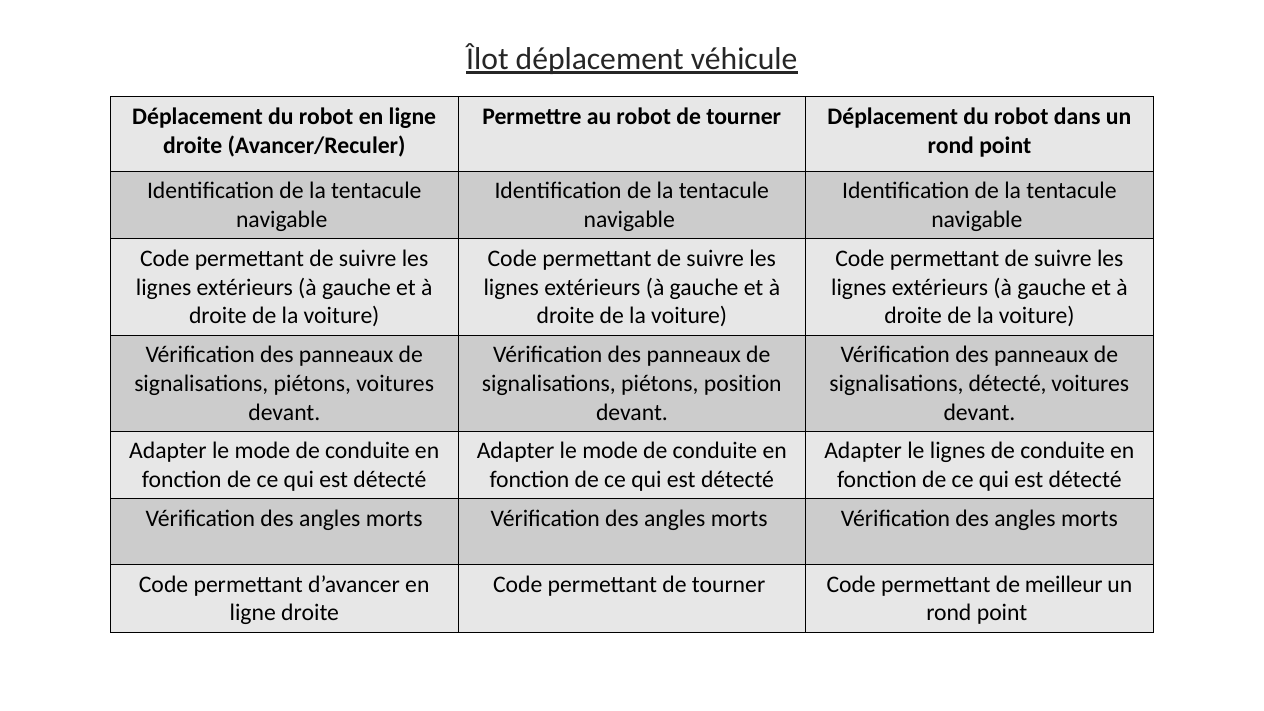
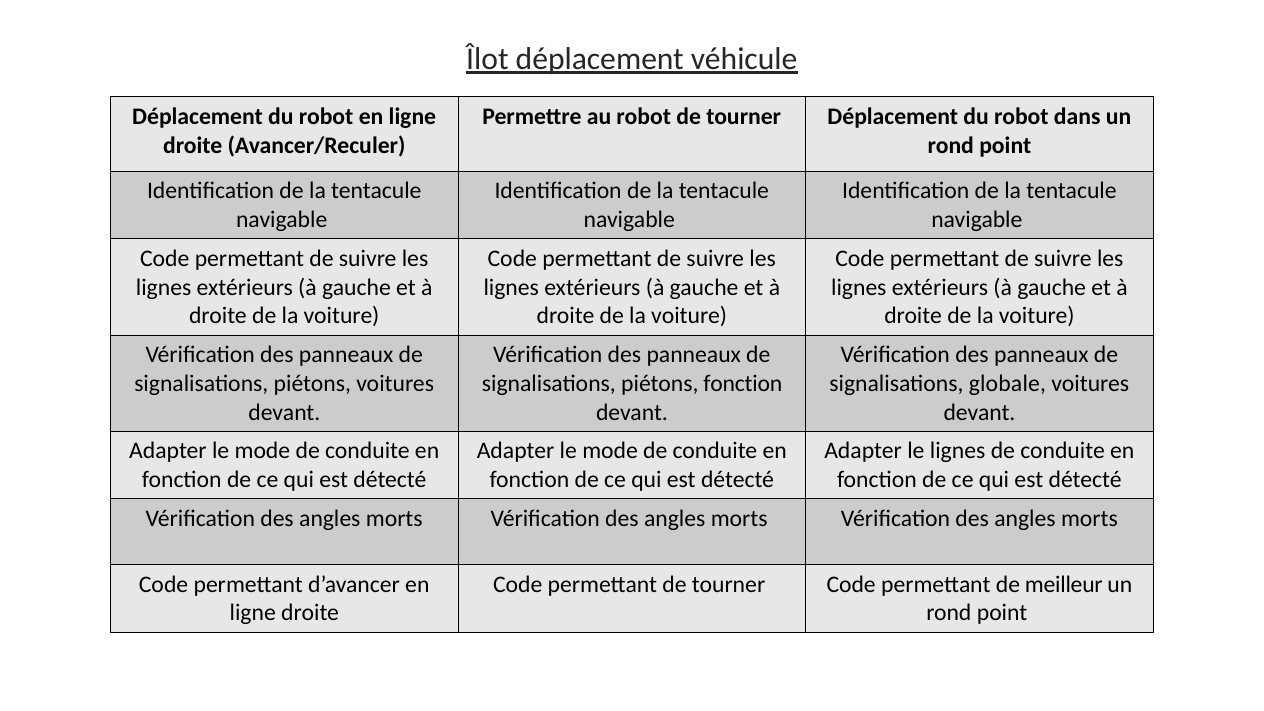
piétons position: position -> fonction (743, 384)
signalisations détecté: détecté -> globale (1007, 384)
